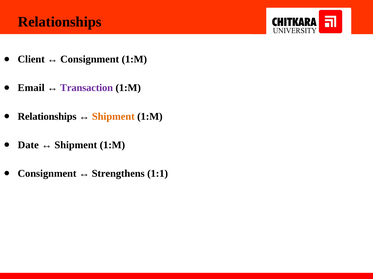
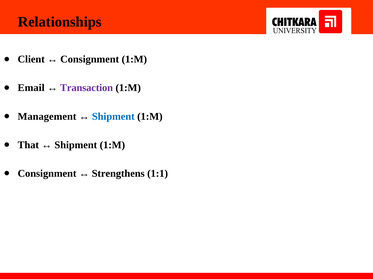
Relationships: Relationships -> Management (47, 117)
Shipment colour: orange -> blue (113, 117)
Date: Date -> That (28, 145)
